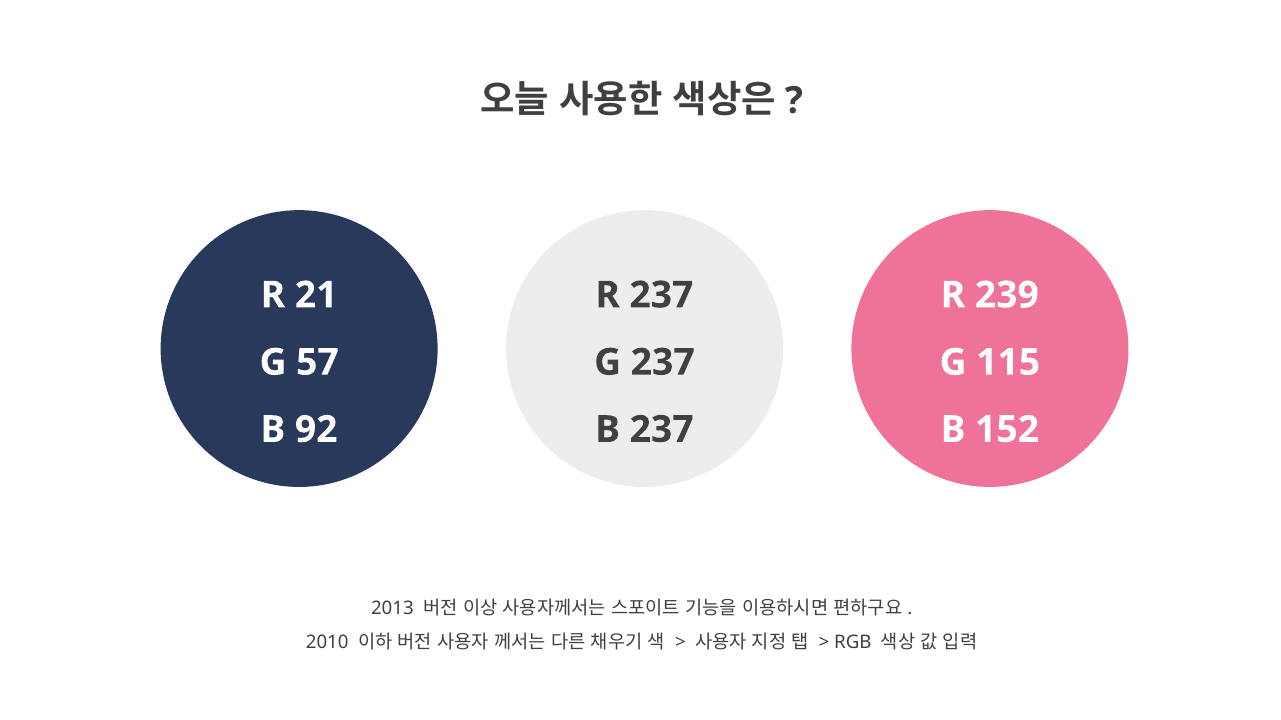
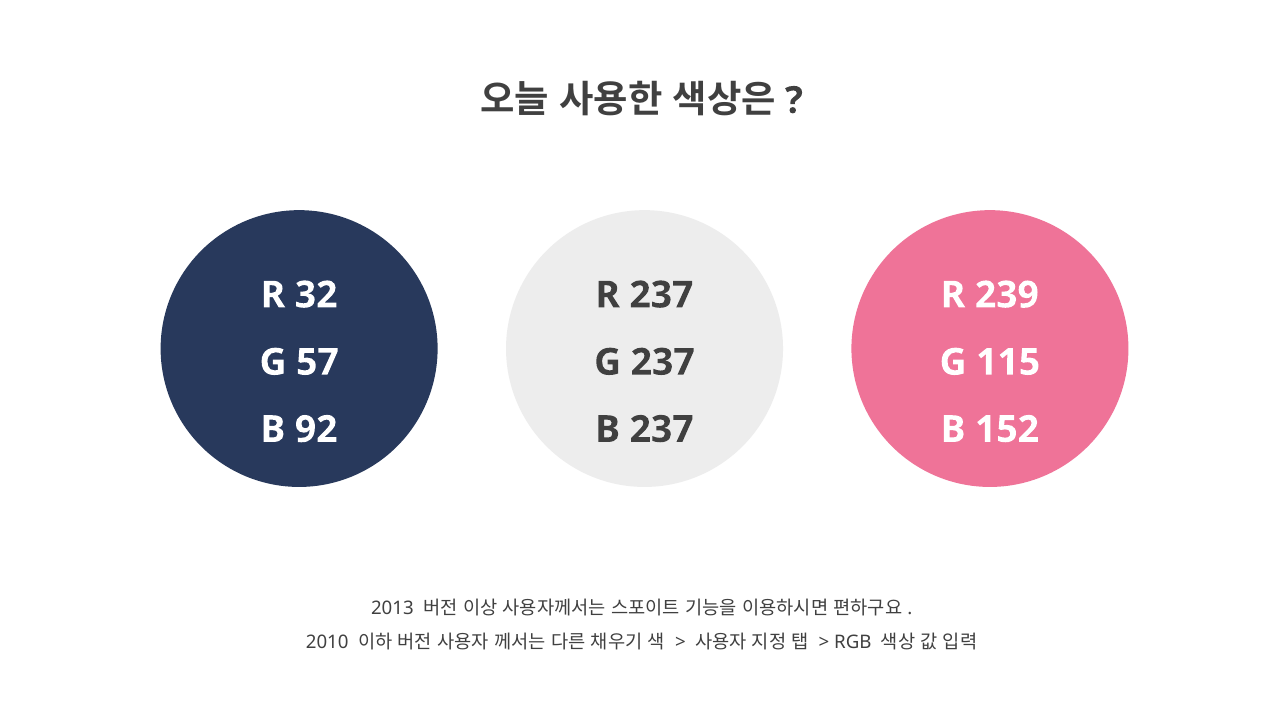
21: 21 -> 32 (316, 295)
